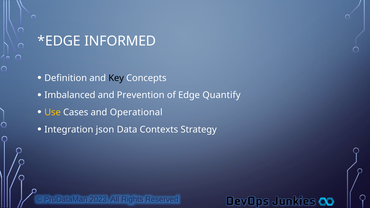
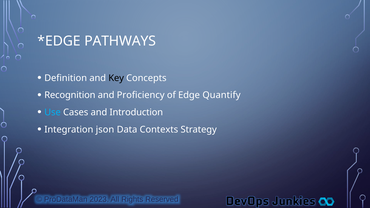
INFORMED: INFORMED -> PATHWAYS (120, 41)
Imbalanced: Imbalanced -> Recognition (70, 95)
Prevention: Prevention -> Proficiency (141, 95)
Use colour: yellow -> light blue (53, 112)
Operational: Operational -> Introduction (136, 112)
